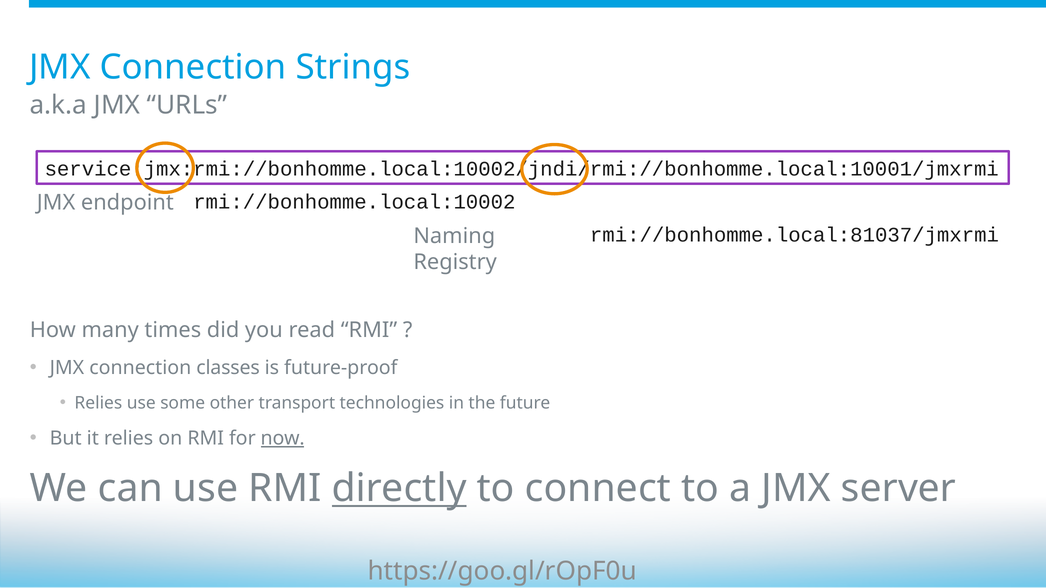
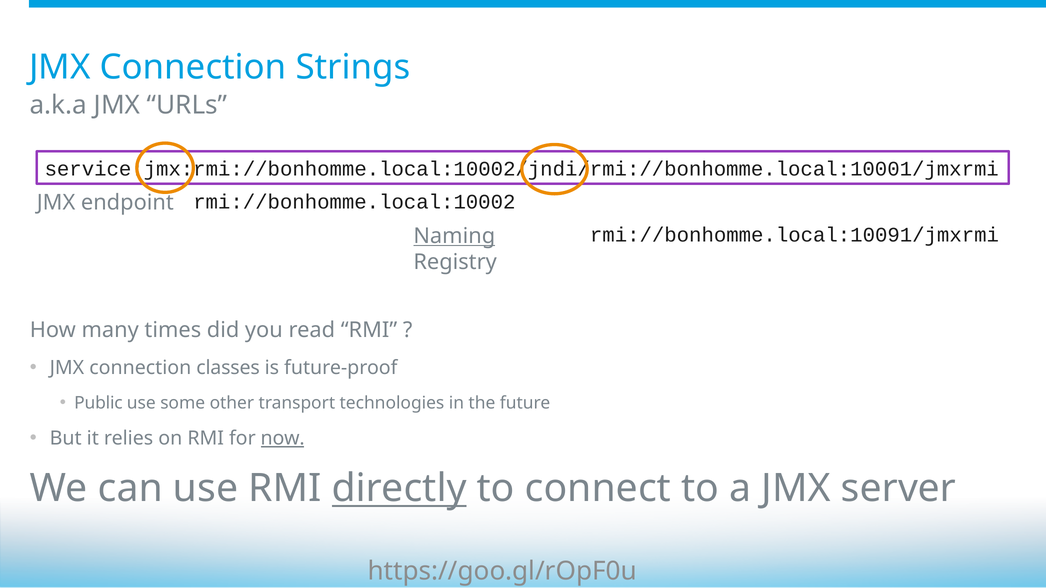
rmi://bonhomme.local:81037/jmxrmi: rmi://bonhomme.local:81037/jmxrmi -> rmi://bonhomme.local:10091/jmxrmi (794, 235)
Naming underline: none -> present (454, 236)
Relies: Relies -> Public (98, 403)
